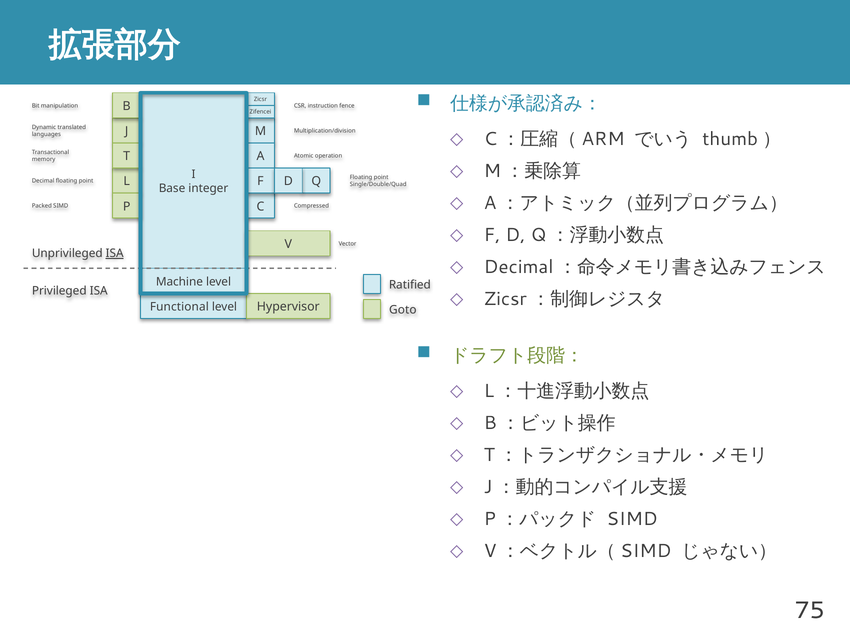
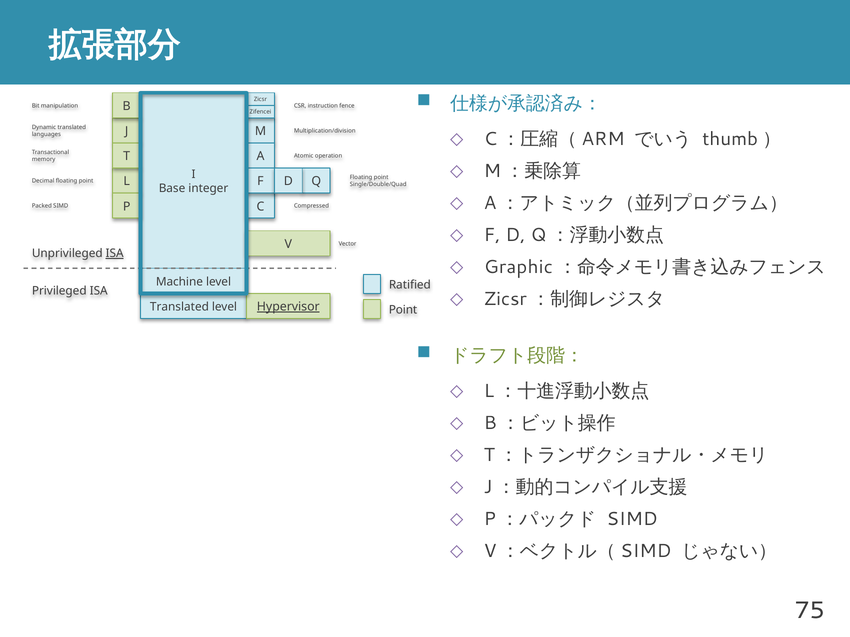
Decimal: Decimal -> Graphic (518, 267)
Functional: Functional -> Translated (179, 307)
Hypervisor underline: none -> present (288, 307)
Goto: Goto -> Point (403, 310)
